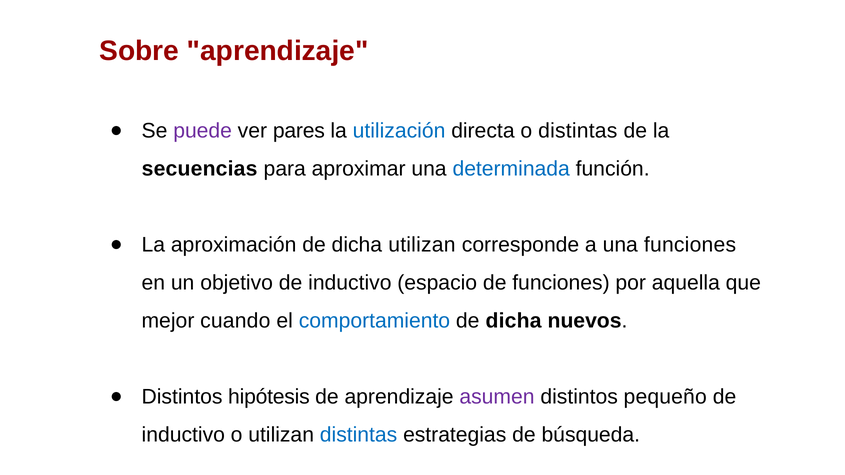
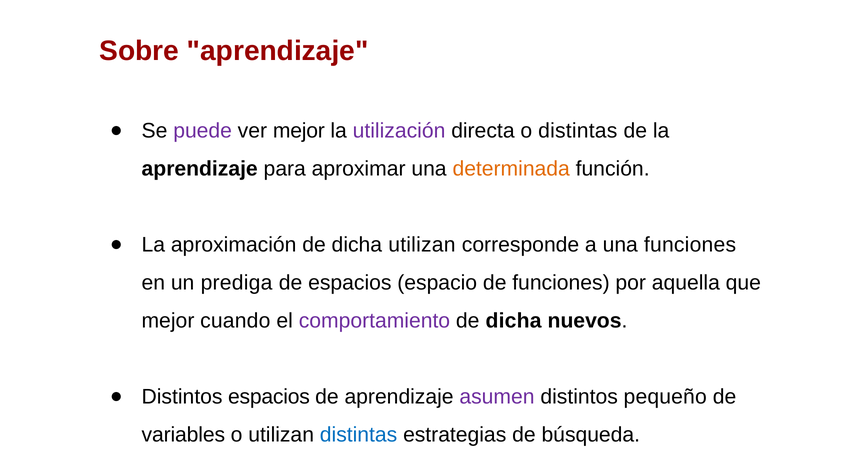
ver pares: pares -> mejor (299, 131)
utilización colour: blue -> purple (399, 131)
secuencias: secuencias -> aprendizaje (200, 169)
determinada colour: blue -> orange (511, 169)
objetivo: objetivo -> prediga (237, 283)
inductivo: inductivo -> espacios (350, 283)
comportamiento colour: blue -> purple (374, 321)
Distintos hipótesis: hipótesis -> espacios (269, 397)
inductivo: inductivo -> variables (183, 435)
